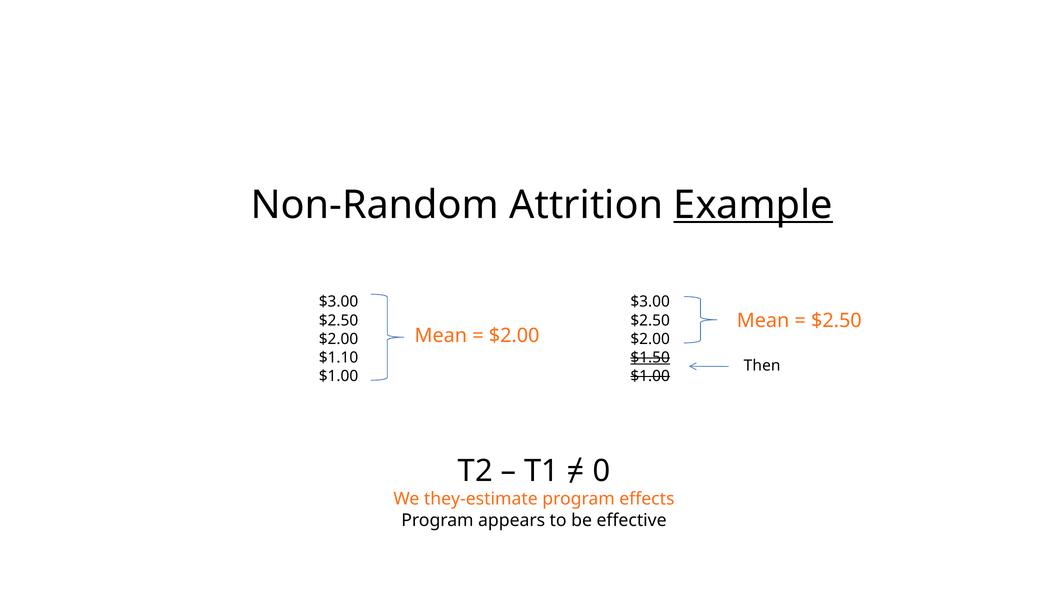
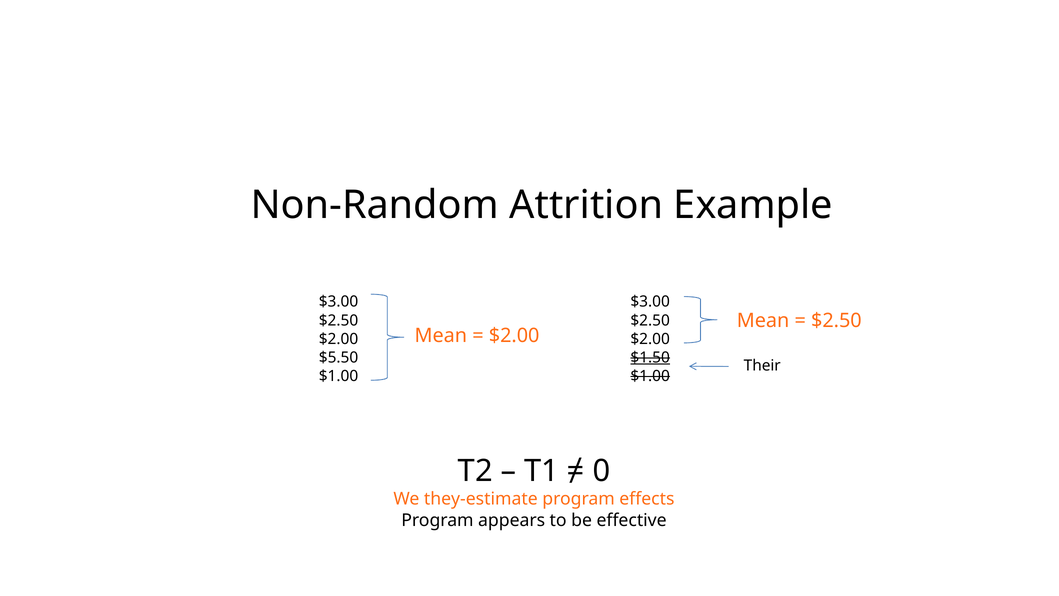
Example underline: present -> none (753, 205)
$1.10: $1.10 -> $5.50 (339, 357)
Then: Then -> Their (762, 365)
